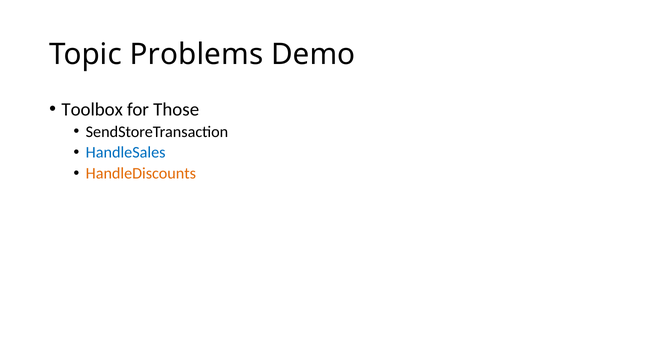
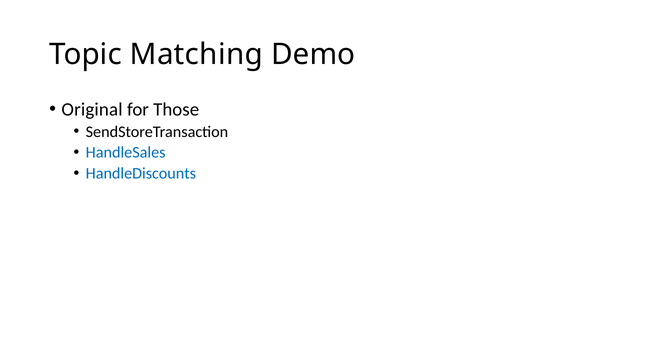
Problems: Problems -> Matching (196, 54)
Toolbox: Toolbox -> Original (92, 109)
HandleDiscounts colour: orange -> blue (141, 173)
